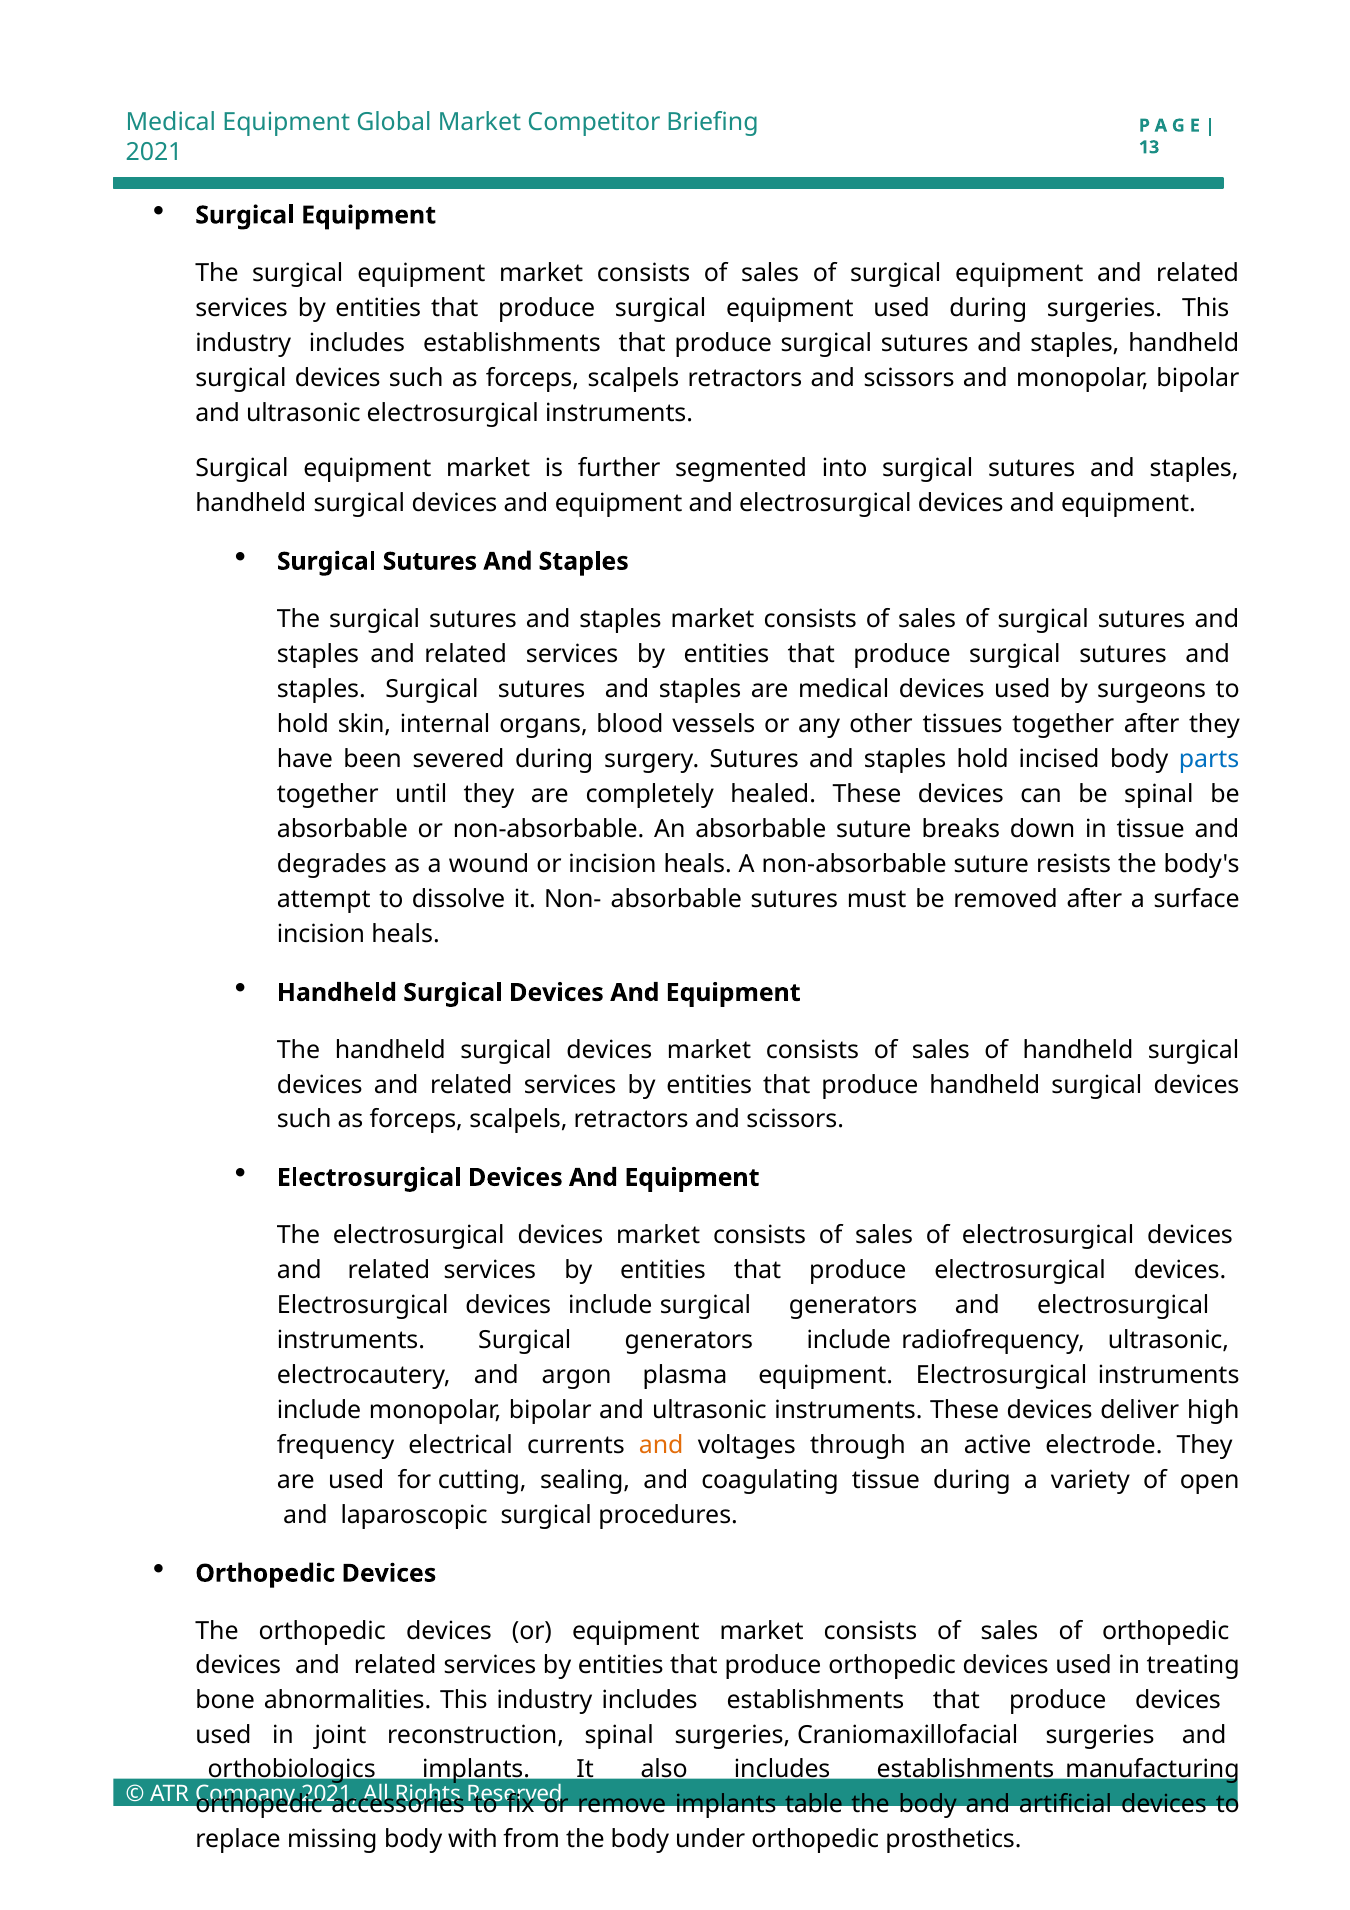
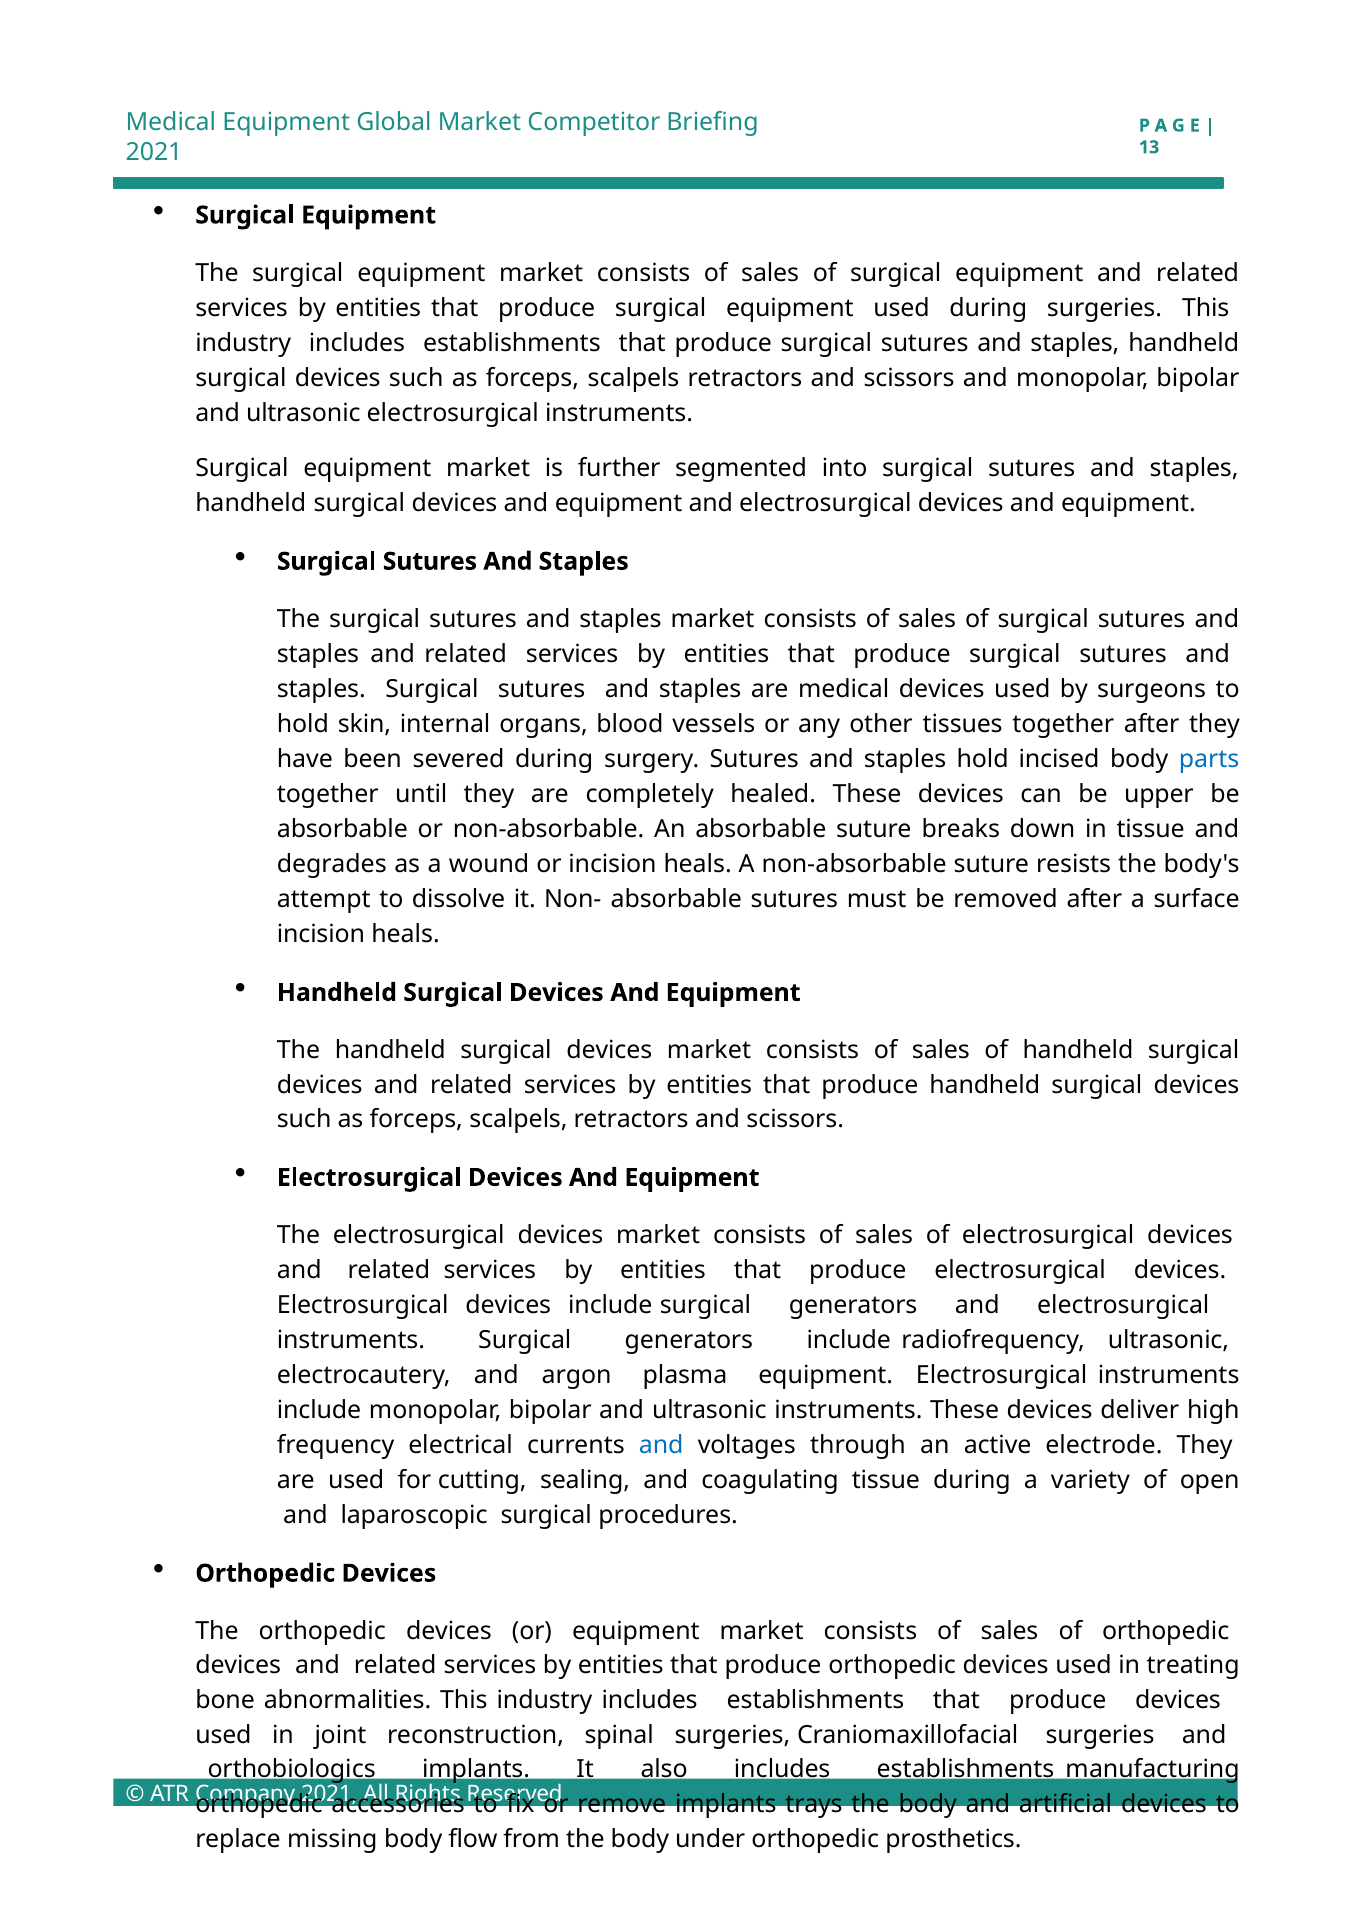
be spinal: spinal -> upper (1159, 795)
and colour: orange -> blue (661, 1446)
table: table -> trays (814, 1805)
with: with -> flow (473, 1840)
